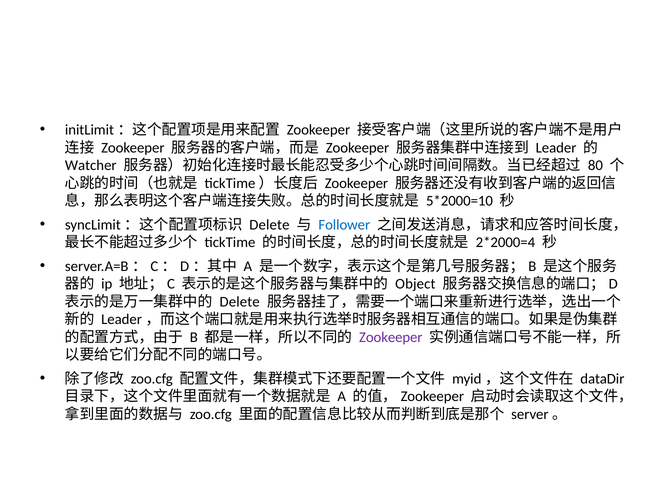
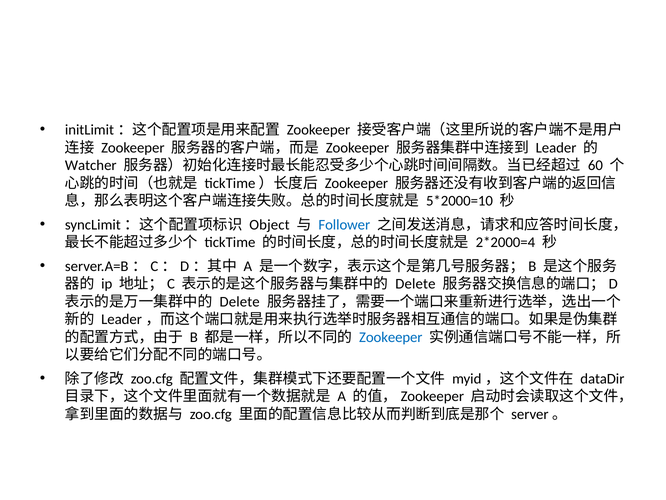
80: 80 -> 60 (595, 165)
Delete: Delete -> Object (269, 224)
Object: Object -> Delete (415, 284)
Zookeeper colour: purple -> blue (391, 337)
